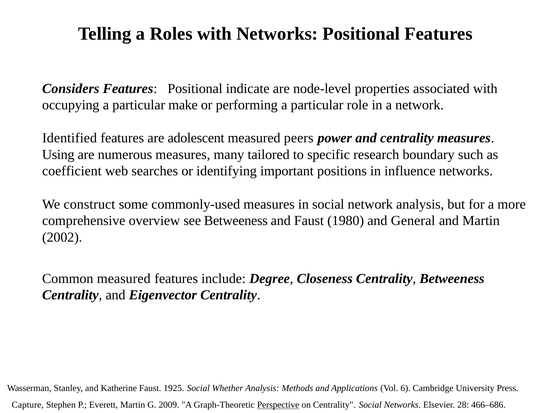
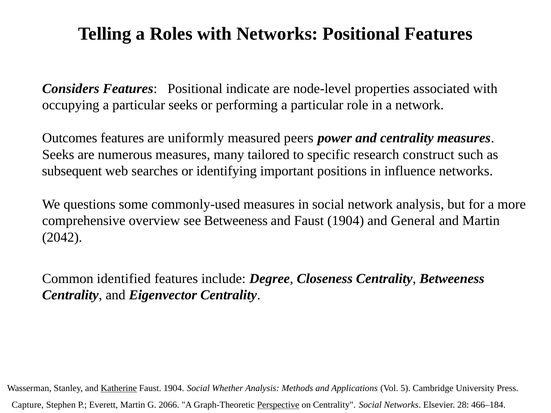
particular make: make -> seeks (183, 105)
Identified: Identified -> Outcomes (70, 138)
adolescent: adolescent -> uniformly (196, 138)
Using: Using -> Seeks (58, 155)
boundary: boundary -> construct (429, 155)
coefficient: coefficient -> subsequent (72, 171)
construct: construct -> questions (89, 204)
and Faust 1980: 1980 -> 1904 (346, 221)
2002: 2002 -> 2042 (62, 237)
Common measured: measured -> identified (124, 279)
Katherine underline: none -> present (119, 389)
1925: 1925 -> 1904 (174, 389)
6: 6 -> 5 (405, 389)
2009: 2009 -> 2066 (169, 405)
466–686: 466–686 -> 466–184 (488, 405)
